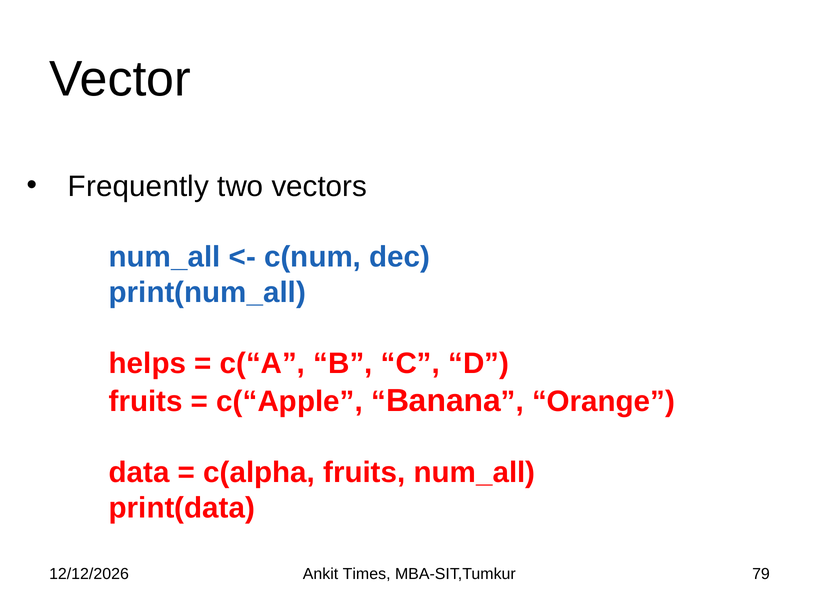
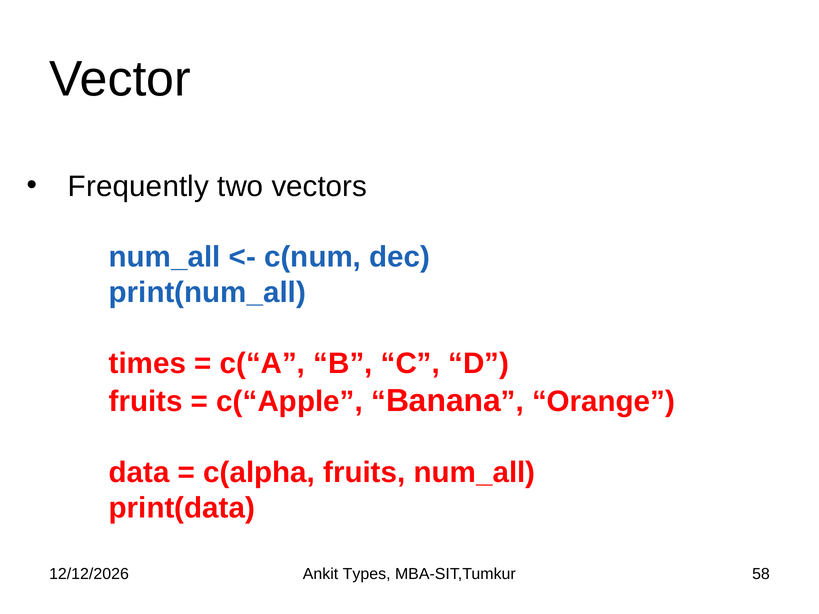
helps: helps -> times (147, 364)
Times: Times -> Types (367, 574)
79: 79 -> 58 (761, 574)
